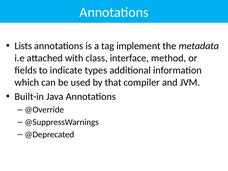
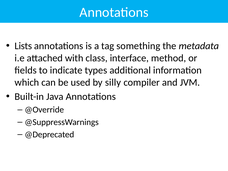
implement: implement -> something (138, 46)
that: that -> silly (113, 82)
